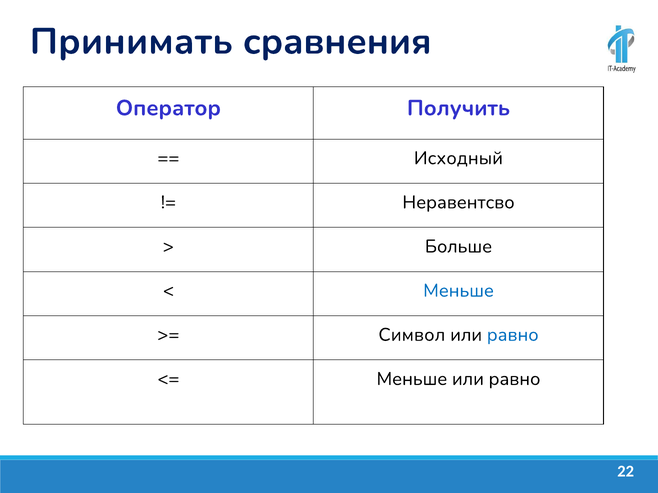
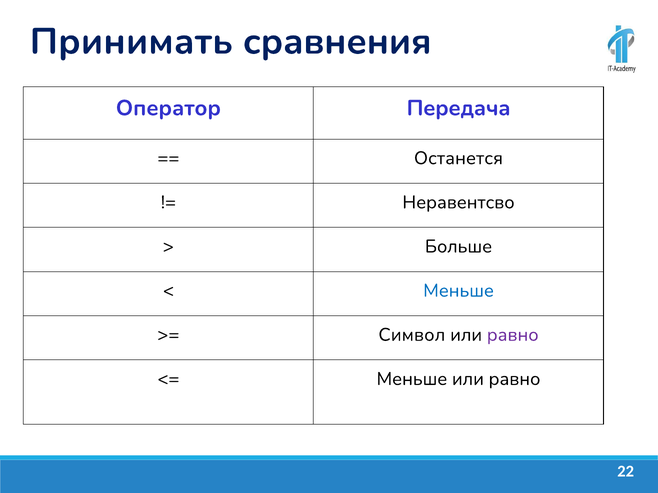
Получить: Получить -> Передача (459, 108)
Исходный: Исходный -> Останется (458, 158)
равно colour: blue -> purple (513, 335)
